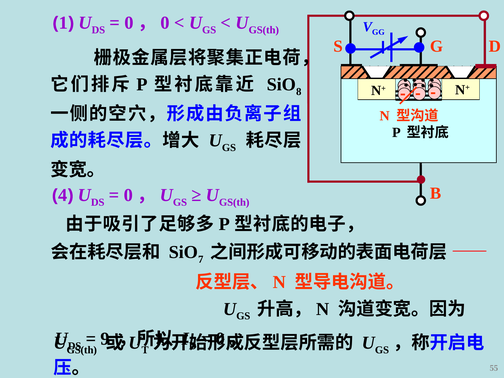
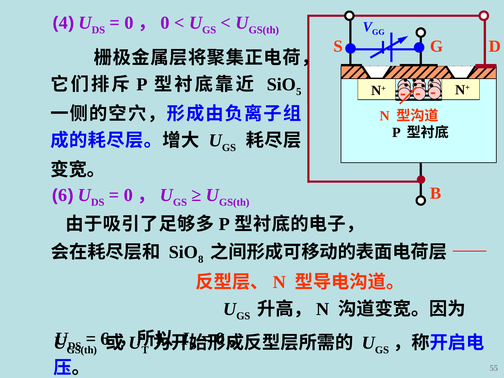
1: 1 -> 4 (63, 23)
8: 8 -> 5 (299, 92)
4: 4 -> 6 (63, 195)
7: 7 -> 8 (201, 259)
9: 9 -> 6 (105, 339)
